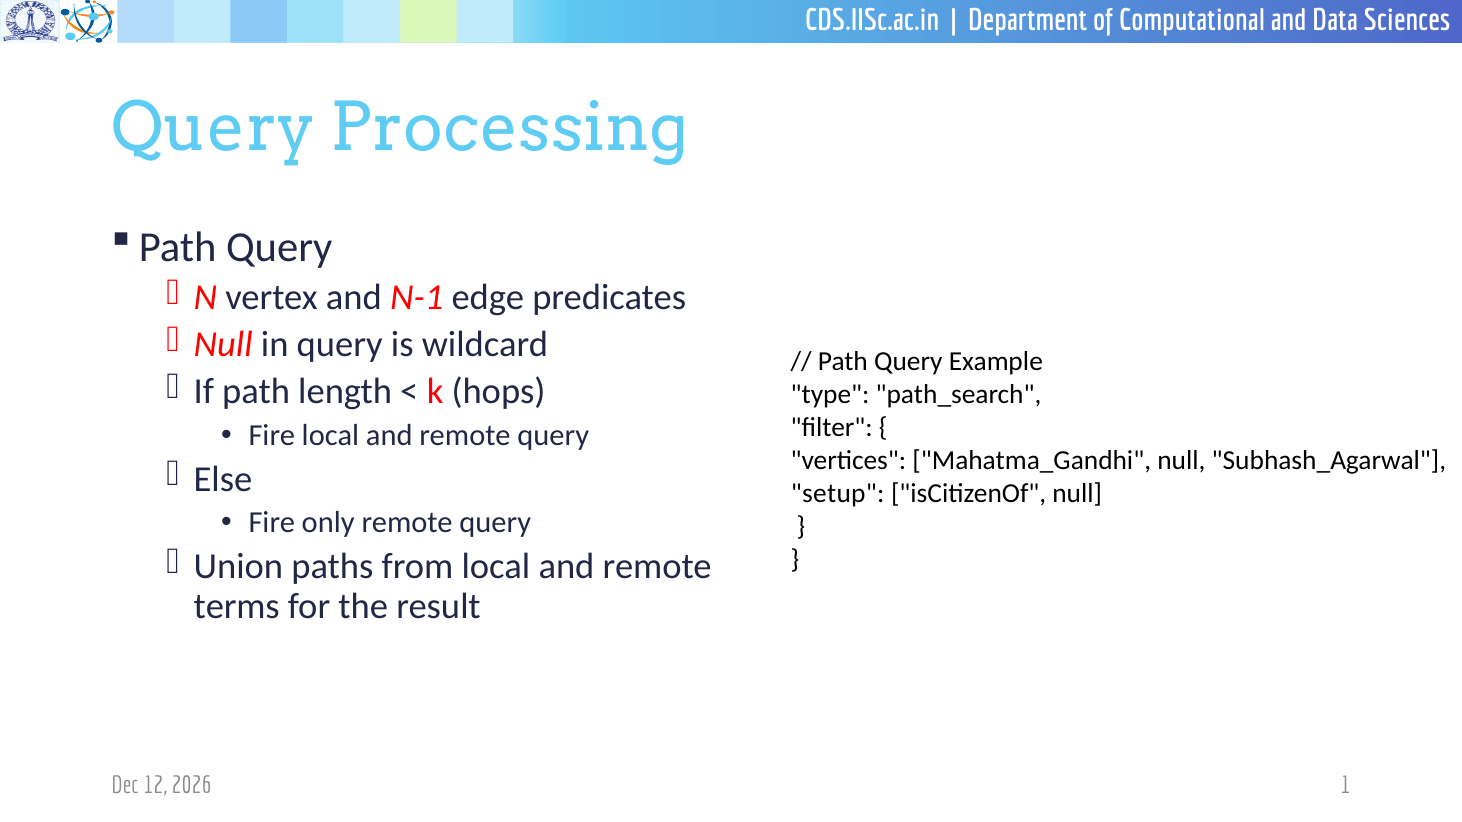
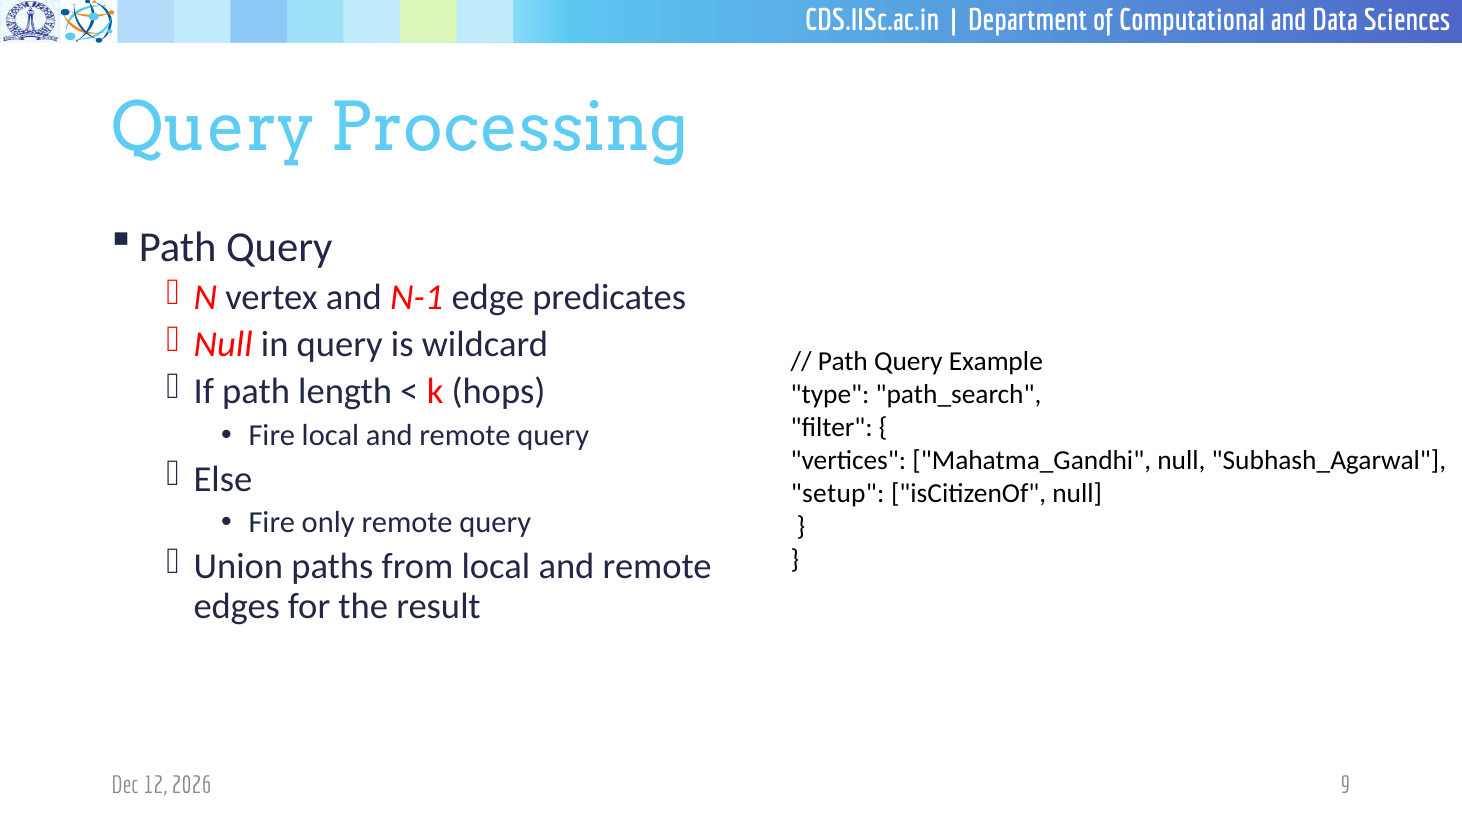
terms: terms -> edges (237, 606)
1: 1 -> 9 (1346, 786)
